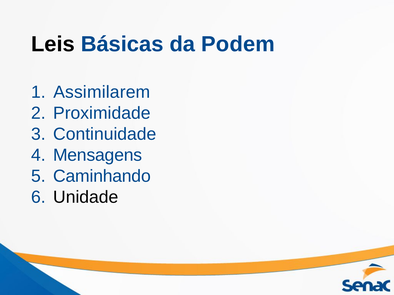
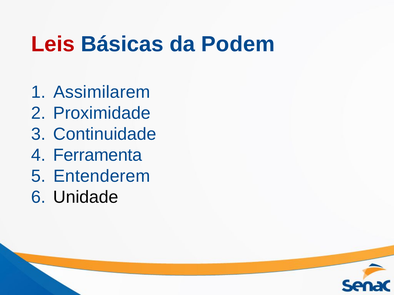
Leis colour: black -> red (53, 44)
Mensagens: Mensagens -> Ferramenta (98, 155)
Caminhando: Caminhando -> Entenderem (102, 176)
